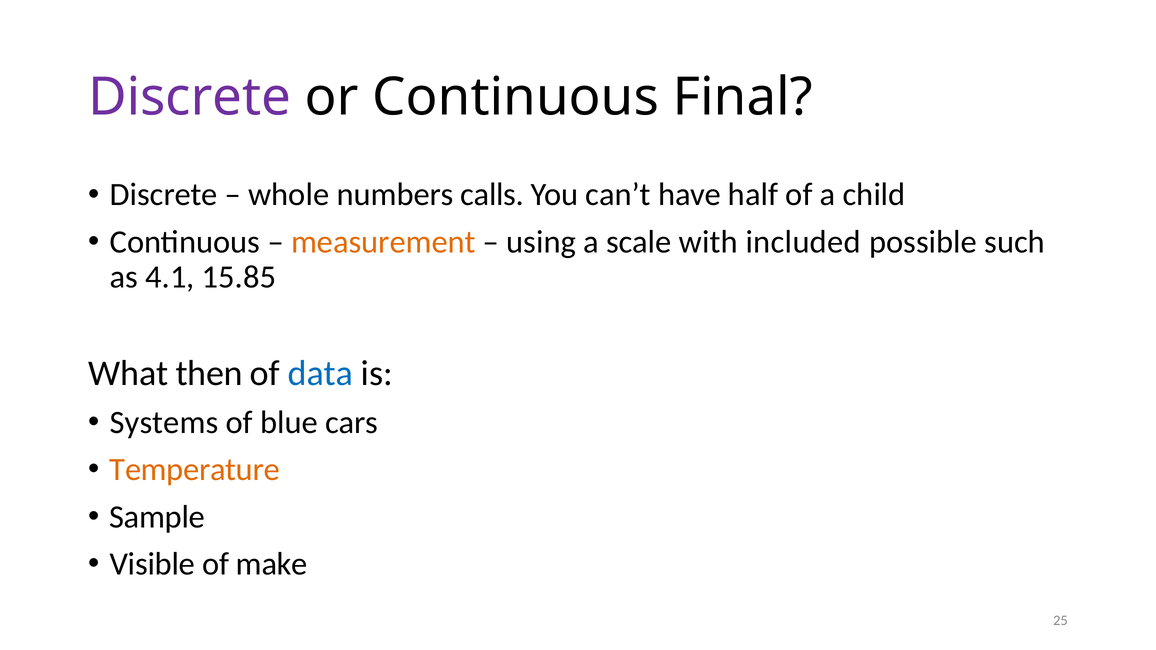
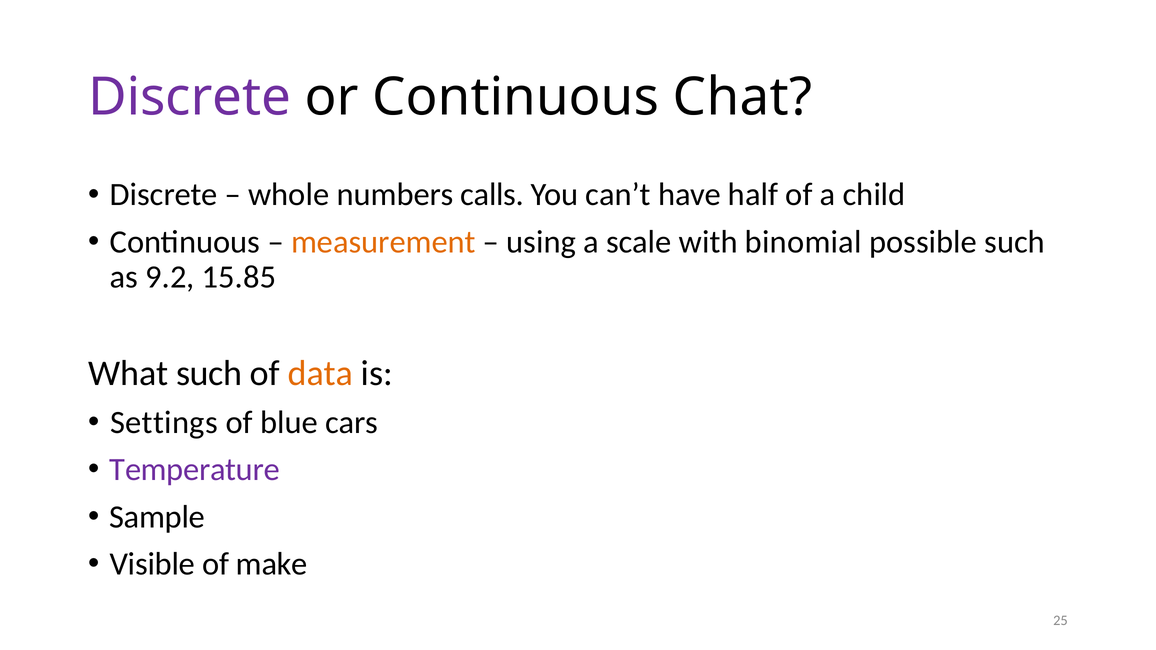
Final: Final -> Chat (743, 97)
included: included -> binomial (803, 242)
4.1: 4.1 -> 9.2 (170, 277)
What then: then -> such (209, 373)
data colour: blue -> orange (320, 373)
Systems: Systems -> Settings (164, 423)
Temperature colour: orange -> purple (195, 470)
